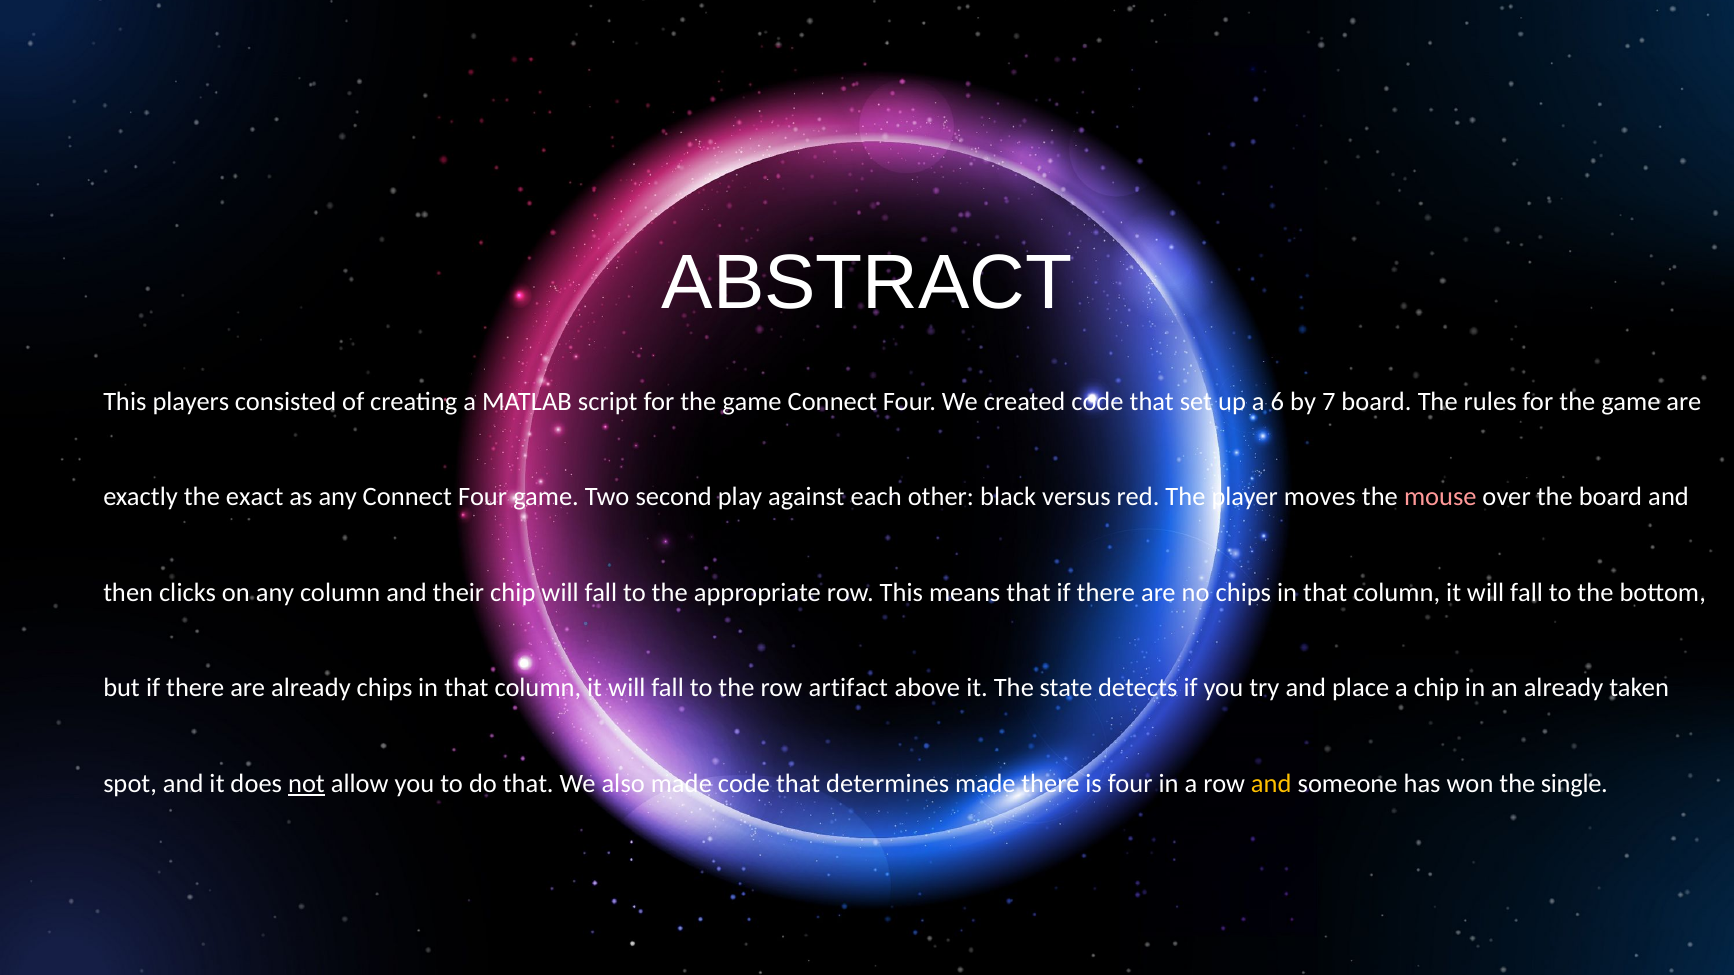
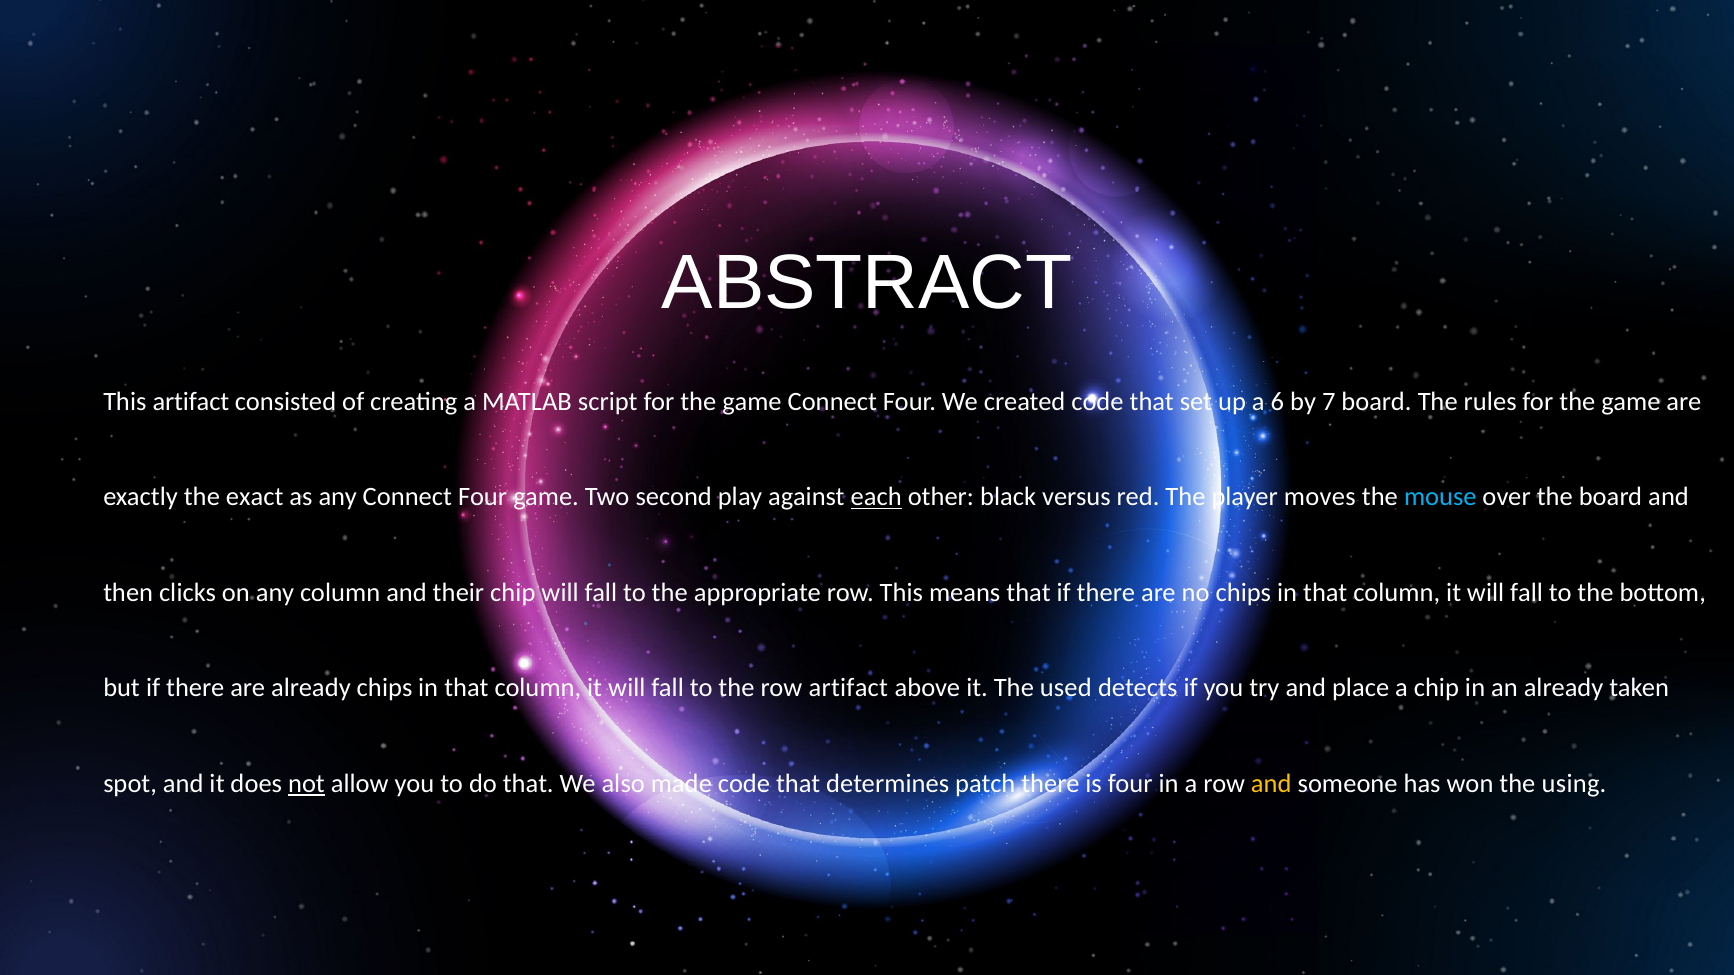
This players: players -> artifact (191, 402)
each underline: none -> present (876, 497)
mouse colour: pink -> light blue (1440, 497)
state: state -> used (1066, 688)
determines made: made -> patch (985, 784)
single: single -> using (1574, 784)
